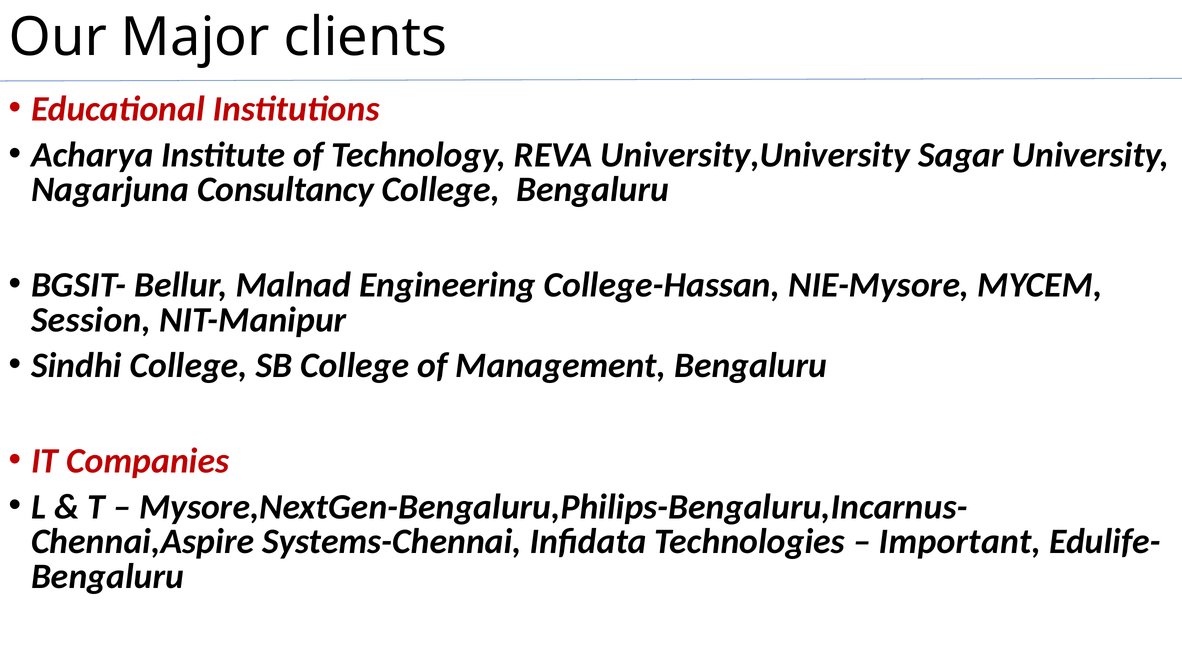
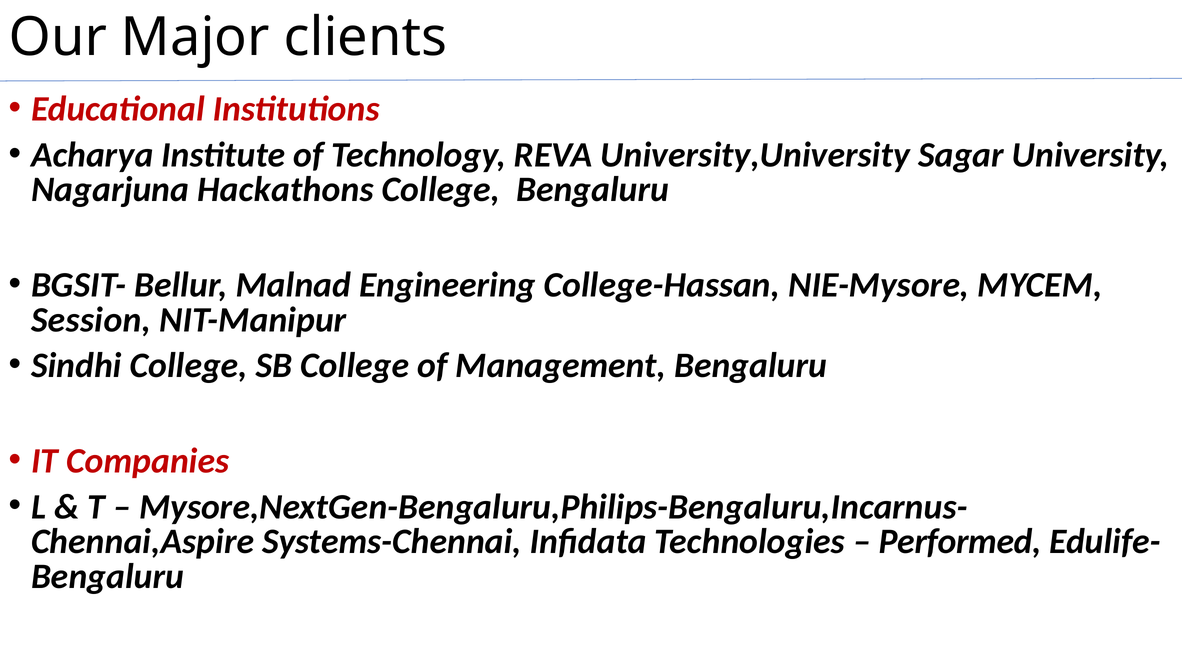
Consultancy: Consultancy -> Hackathons (285, 190)
Important: Important -> Performed (960, 541)
